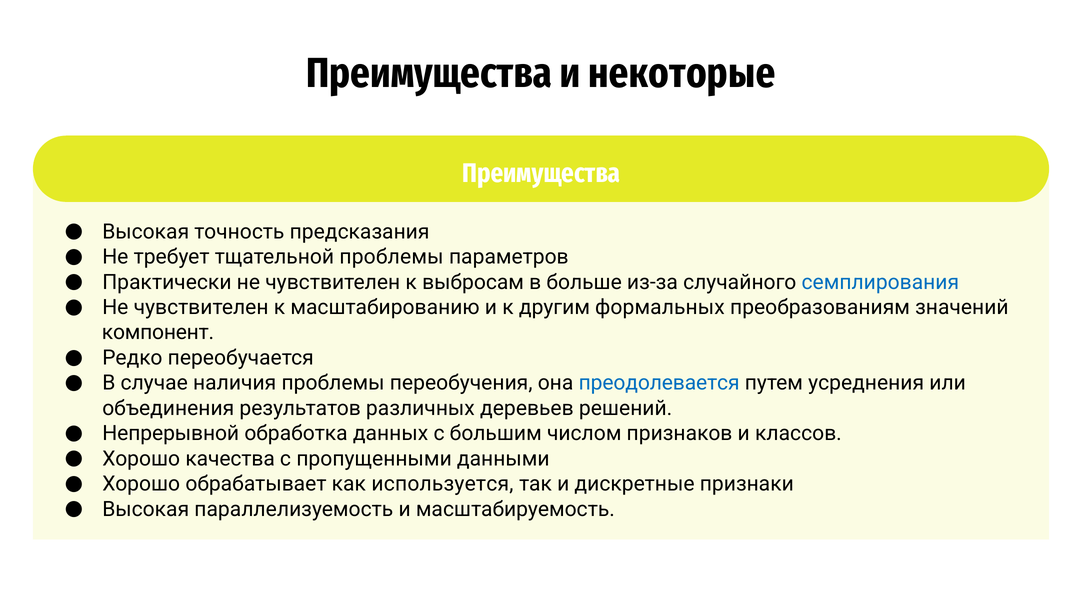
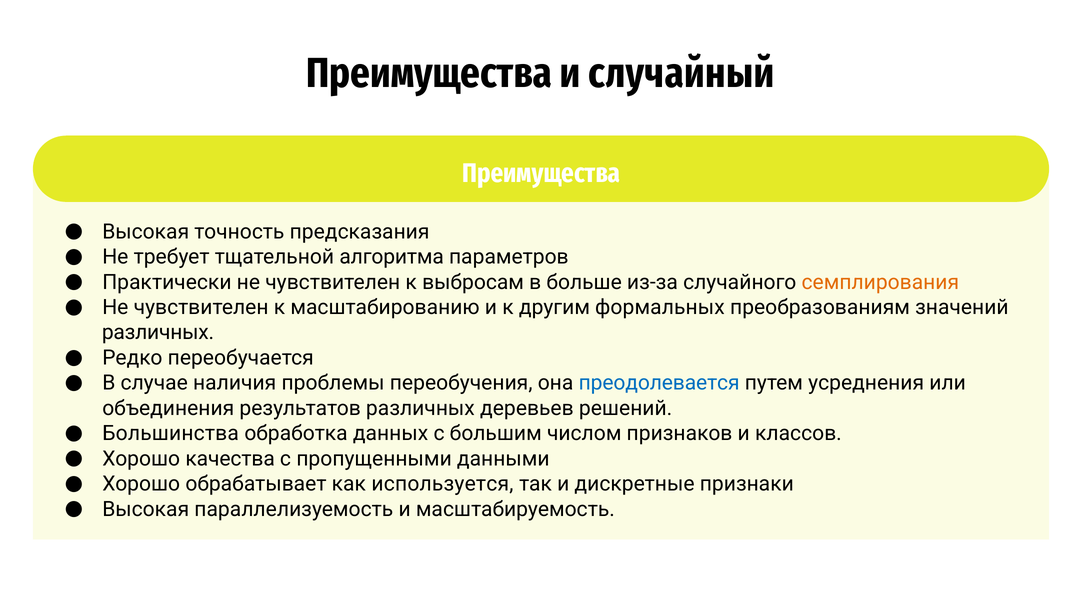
некоторые: некоторые -> случайный (682, 74)
тщательной проблемы: проблемы -> алгоритма (392, 257)
семплирования colour: blue -> orange (880, 282)
компонент: компонент -> различных (158, 333)
Непрерывной: Непрерывной -> Большинства (171, 434)
